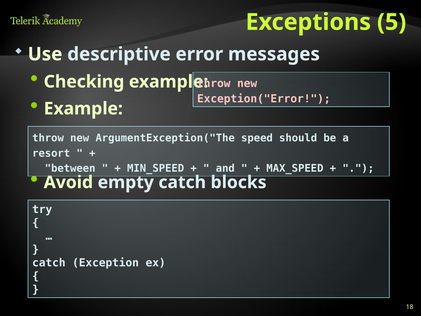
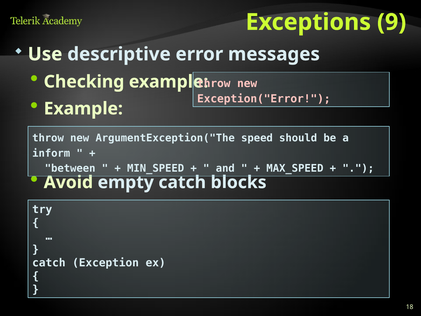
5: 5 -> 9 (392, 22)
resort: resort -> inform (51, 153)
